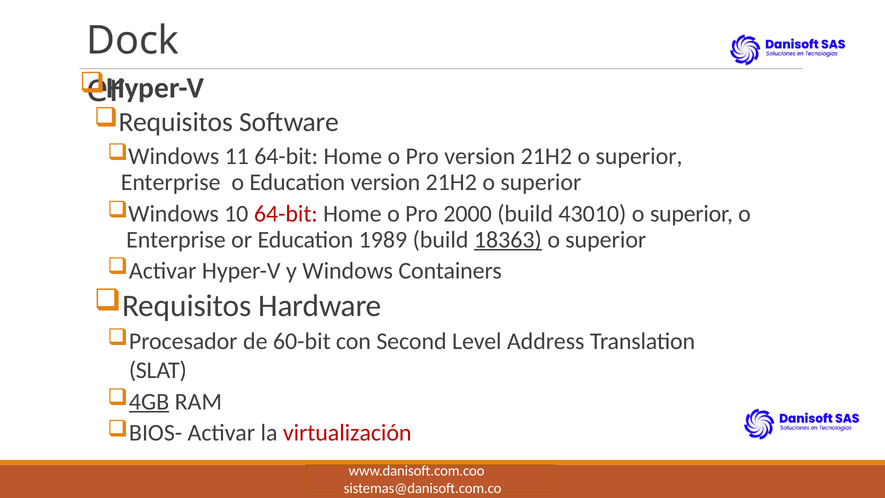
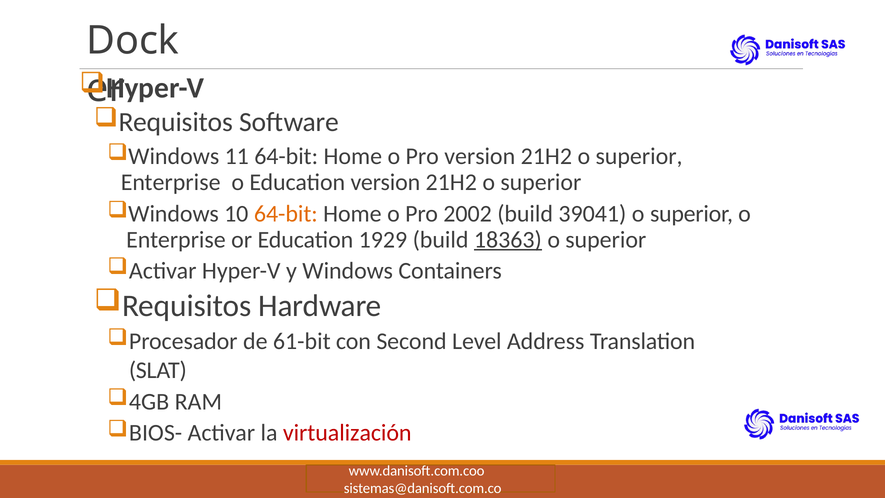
64-bit colour: red -> orange (286, 214)
2000: 2000 -> 2002 (468, 214)
43010: 43010 -> 39041 (592, 214)
1989: 1989 -> 1929 (383, 240)
60-bit: 60-bit -> 61-bit (302, 341)
4GB underline: present -> none (149, 401)
